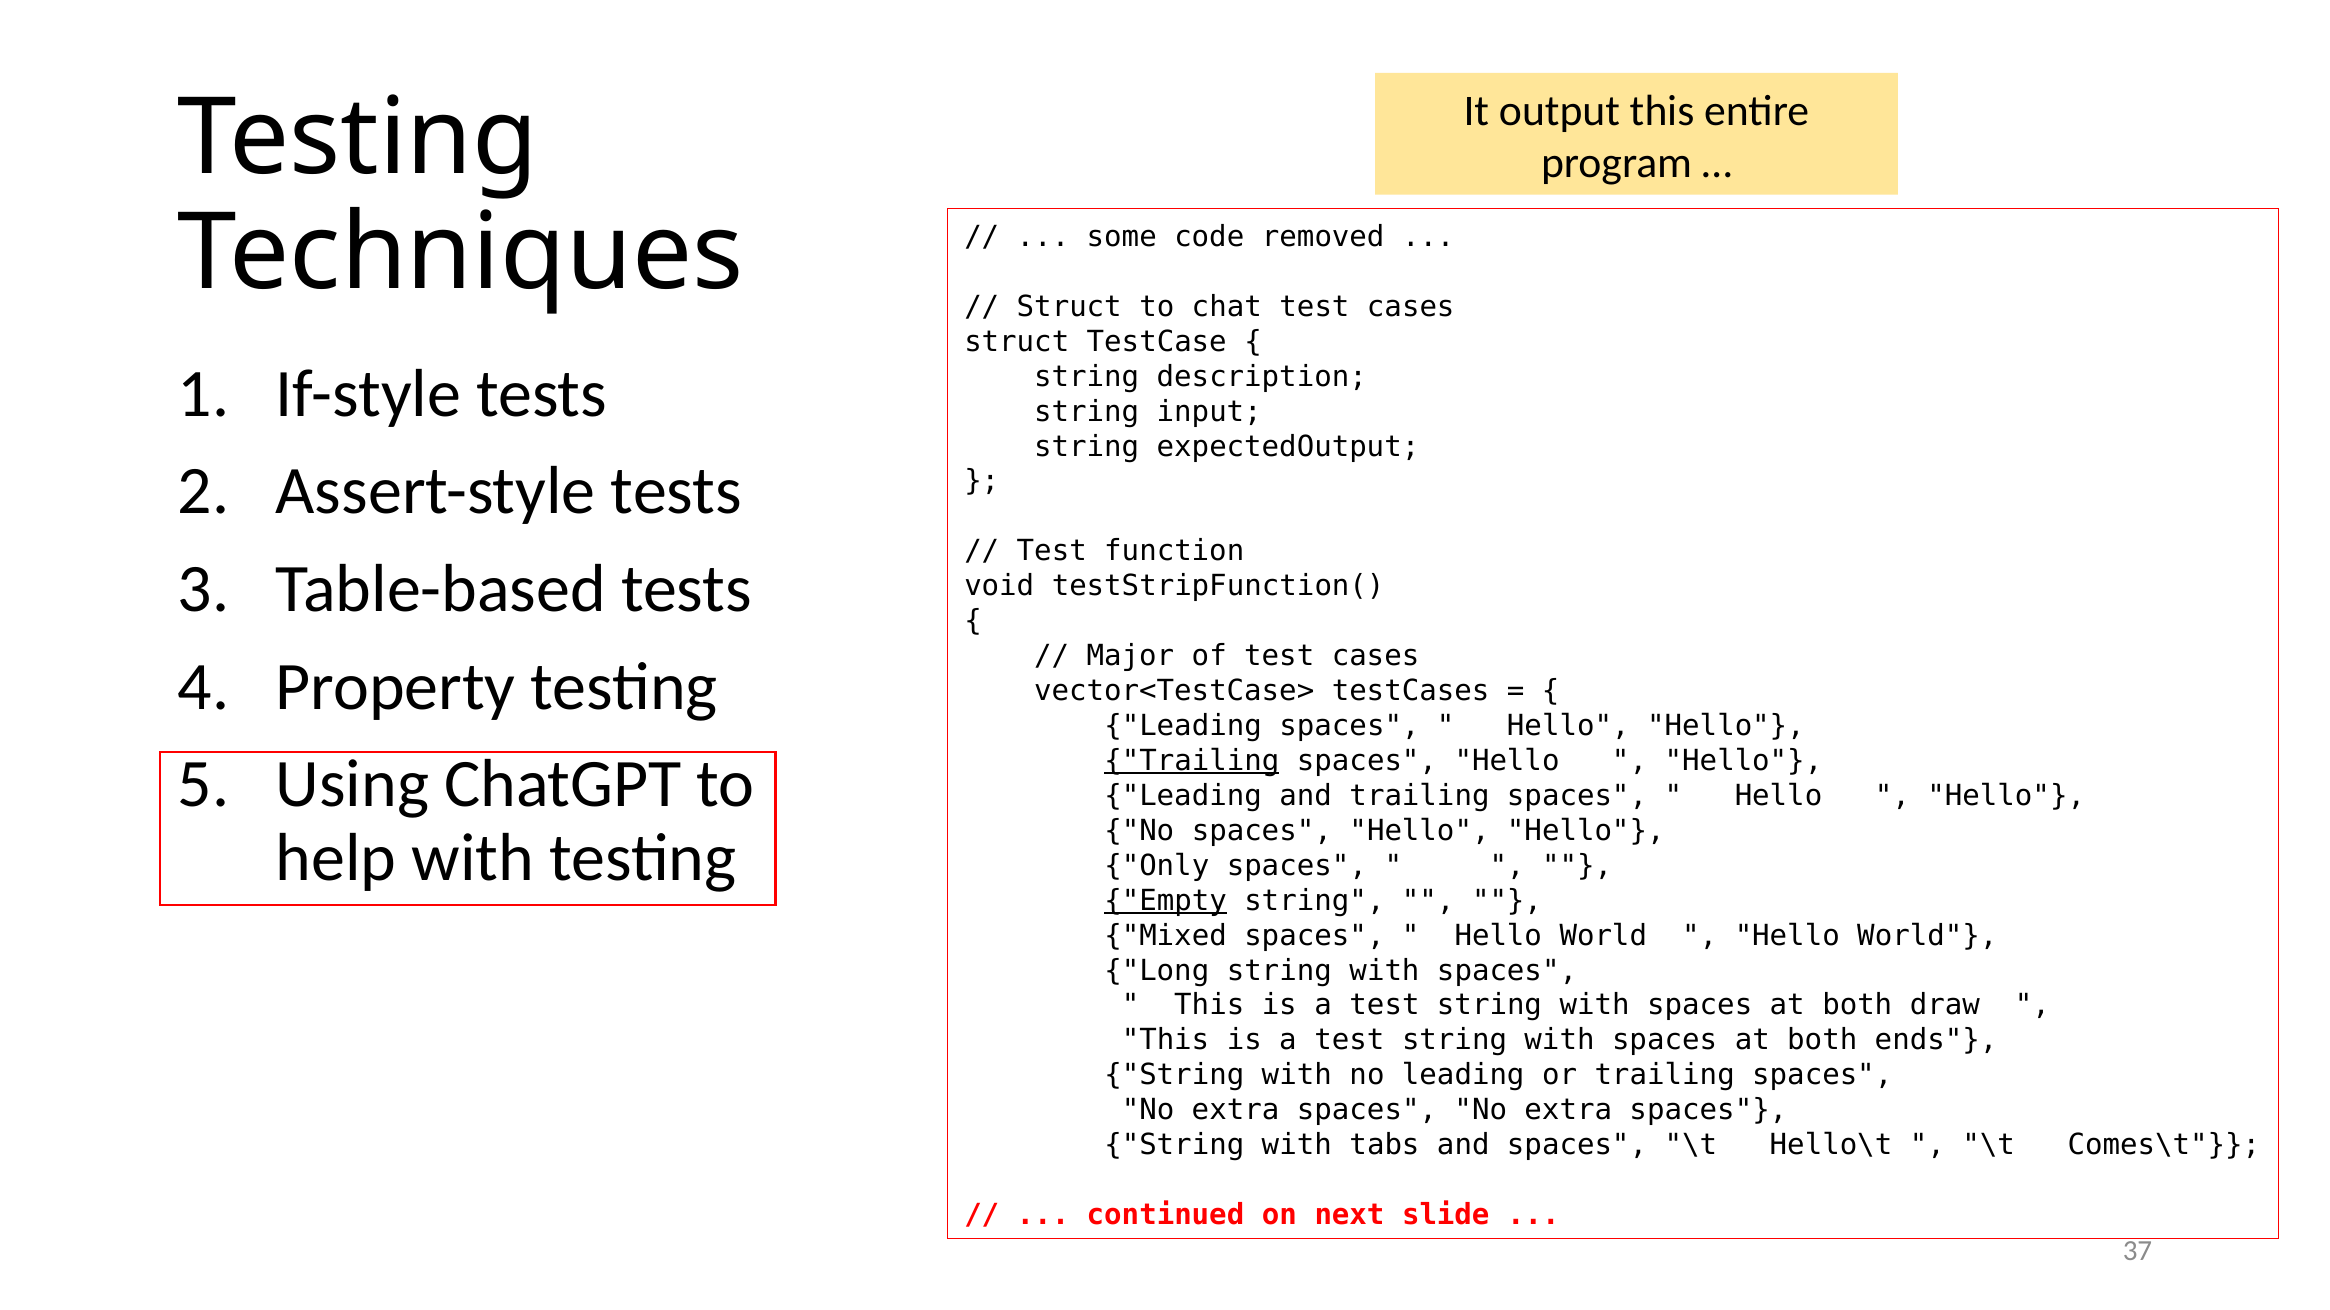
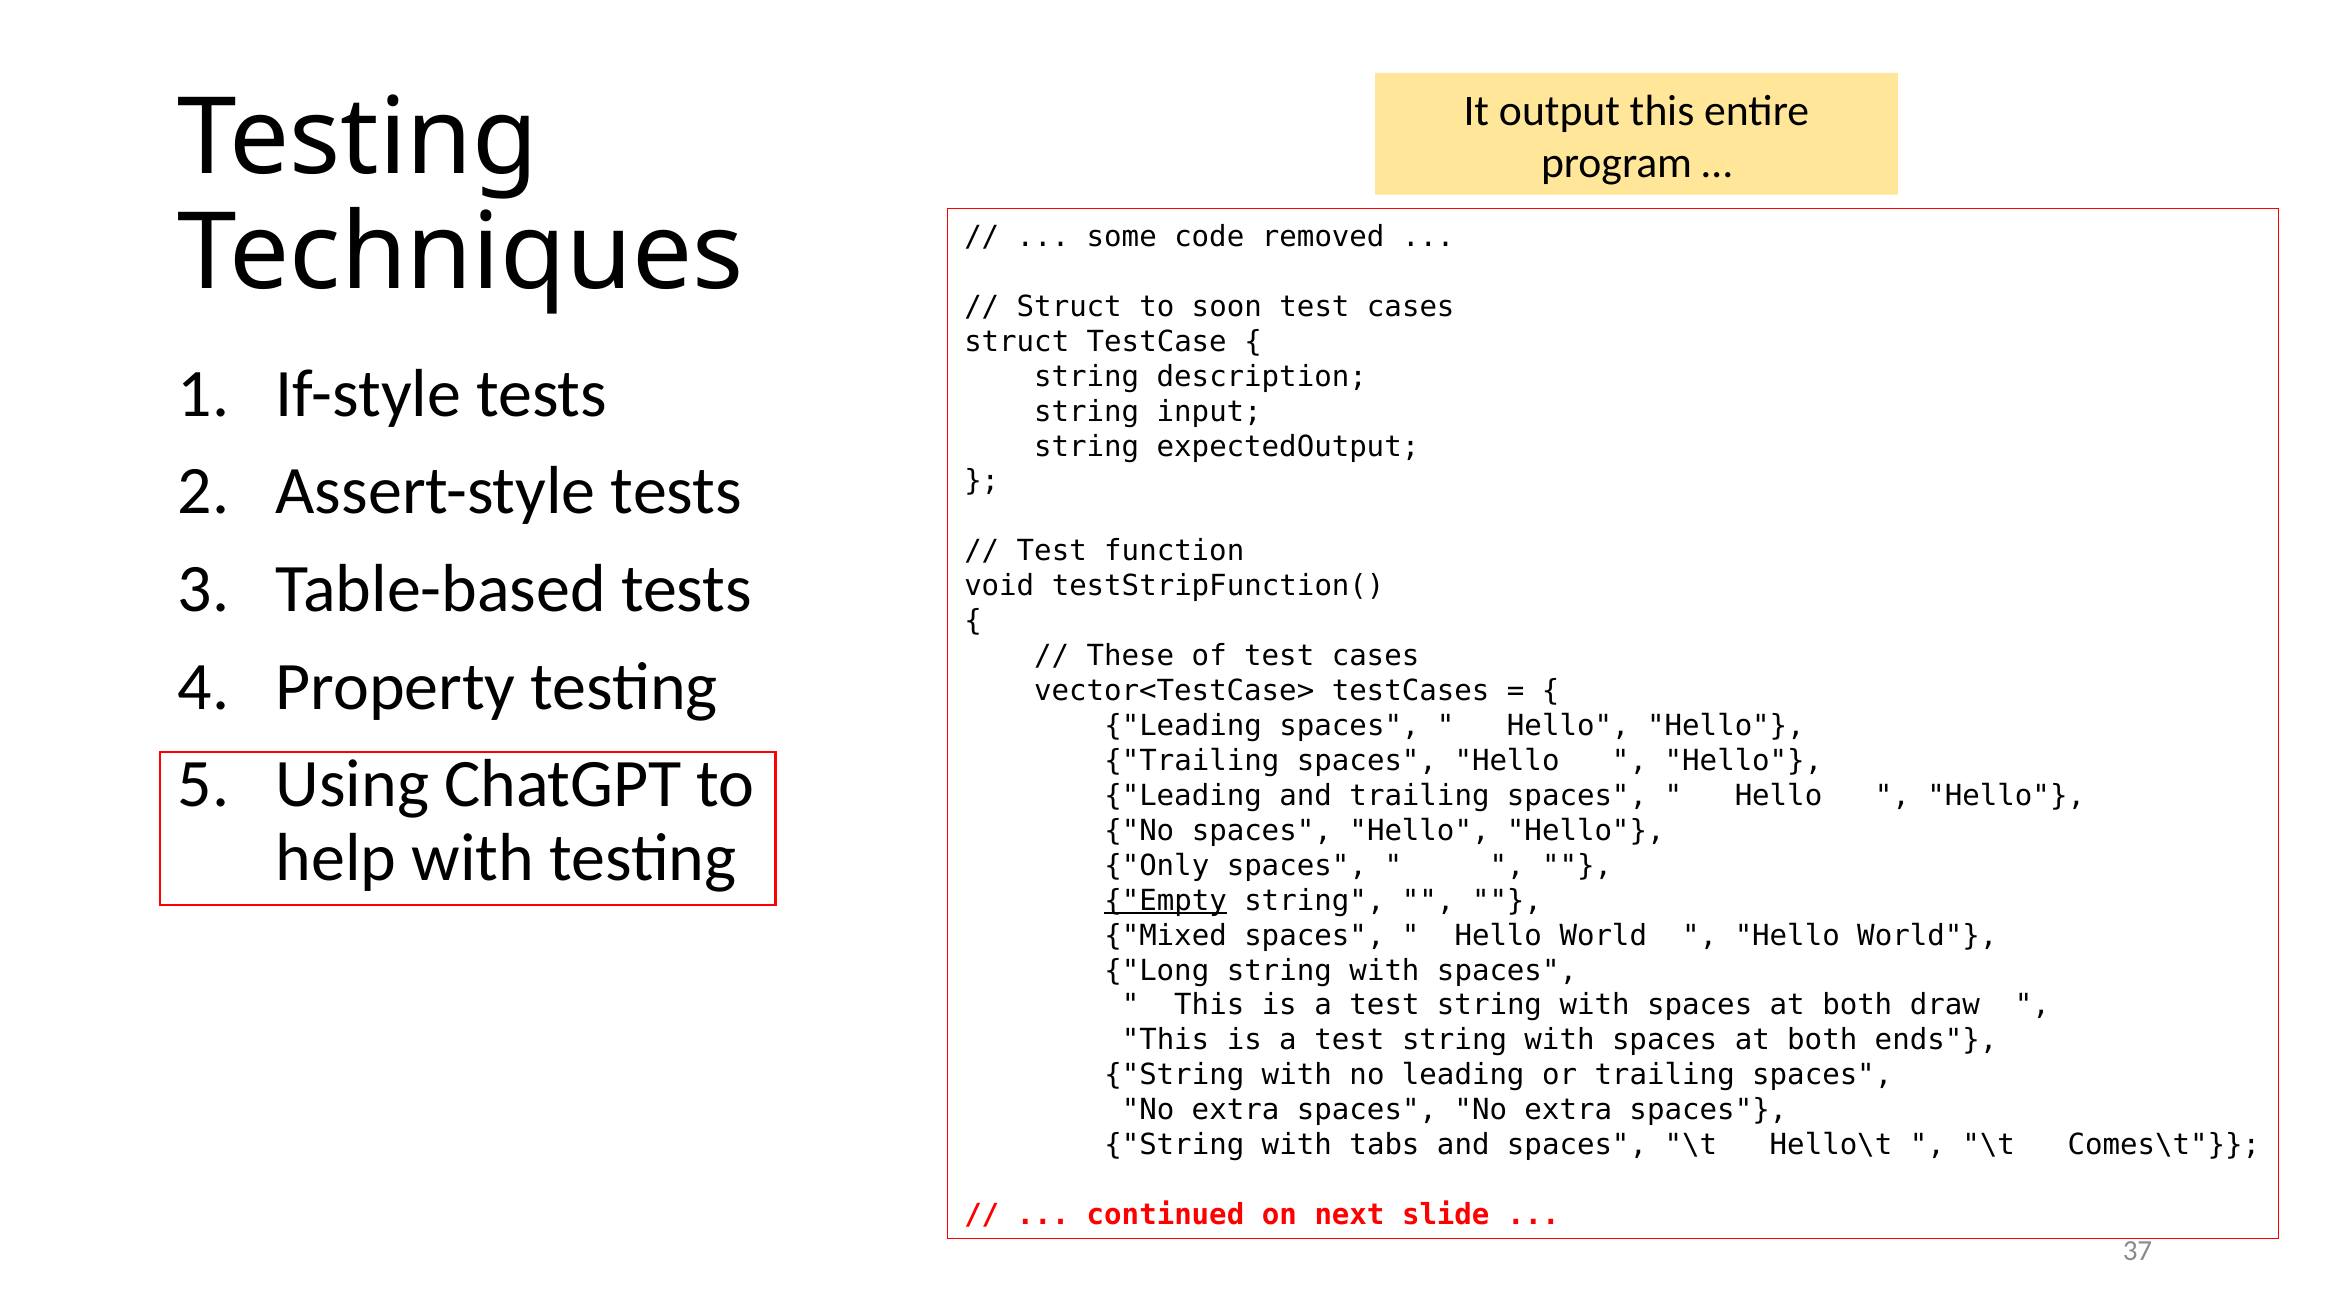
chat: chat -> soon (1227, 307)
Major: Major -> These (1130, 656)
Trailing underline: present -> none (1192, 761)
